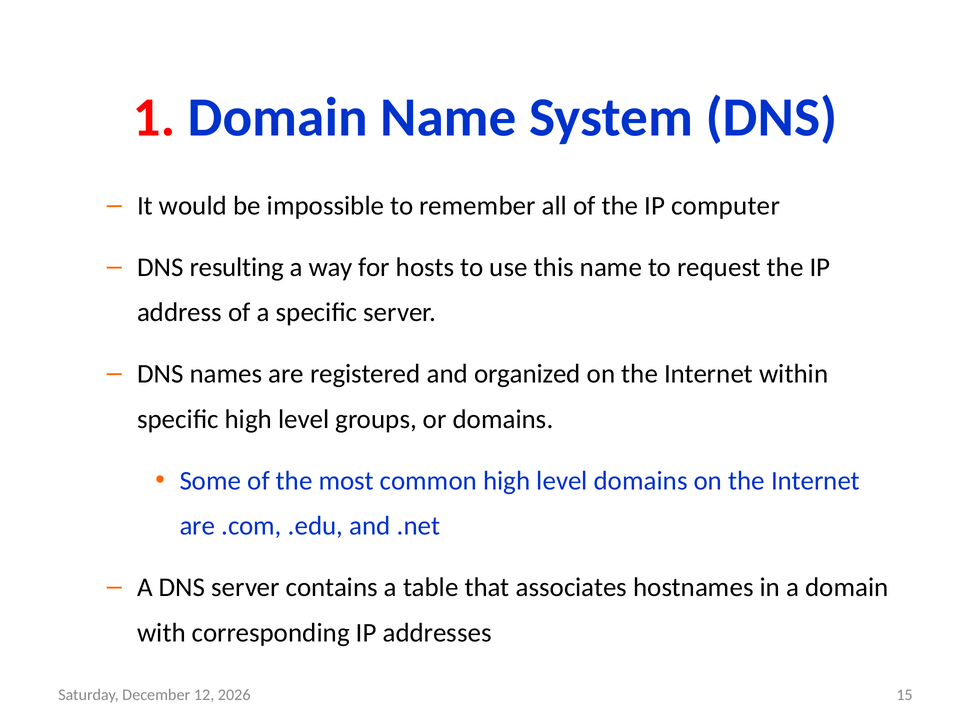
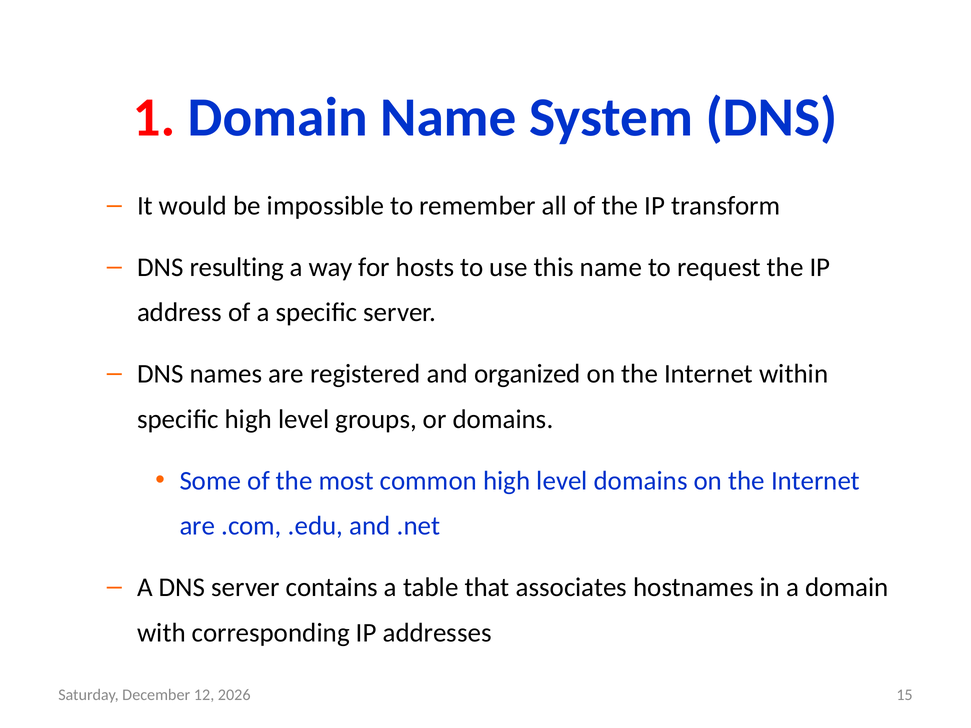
computer: computer -> transform (726, 206)
